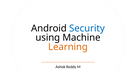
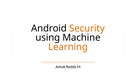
Security colour: blue -> orange (87, 28)
